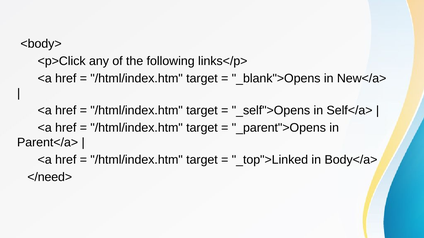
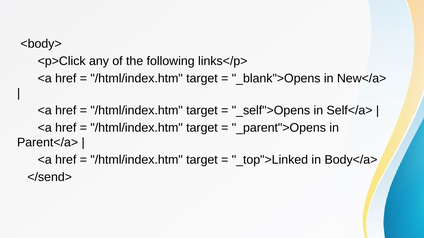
</need>: </need> -> </send> (50, 177)
